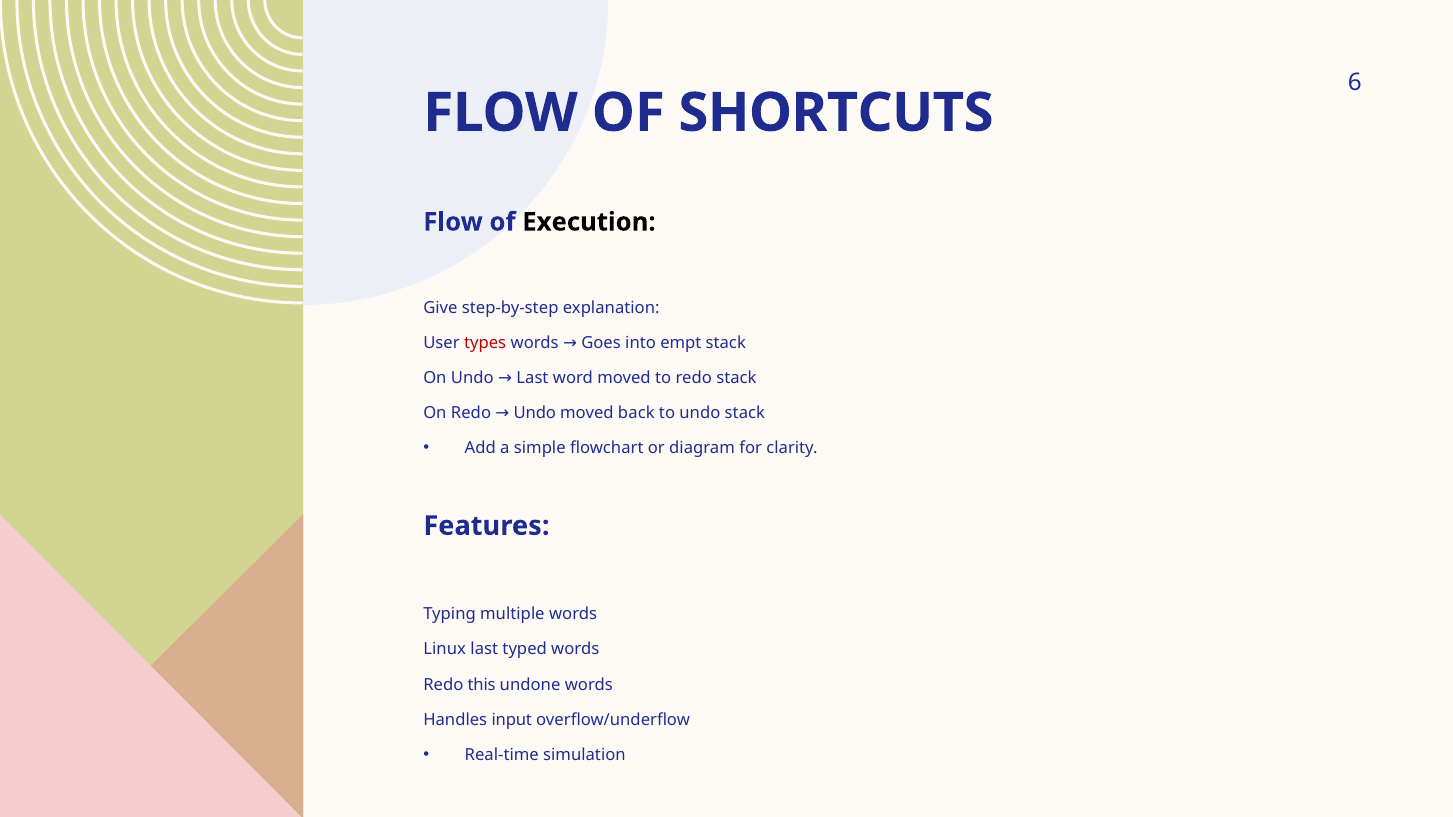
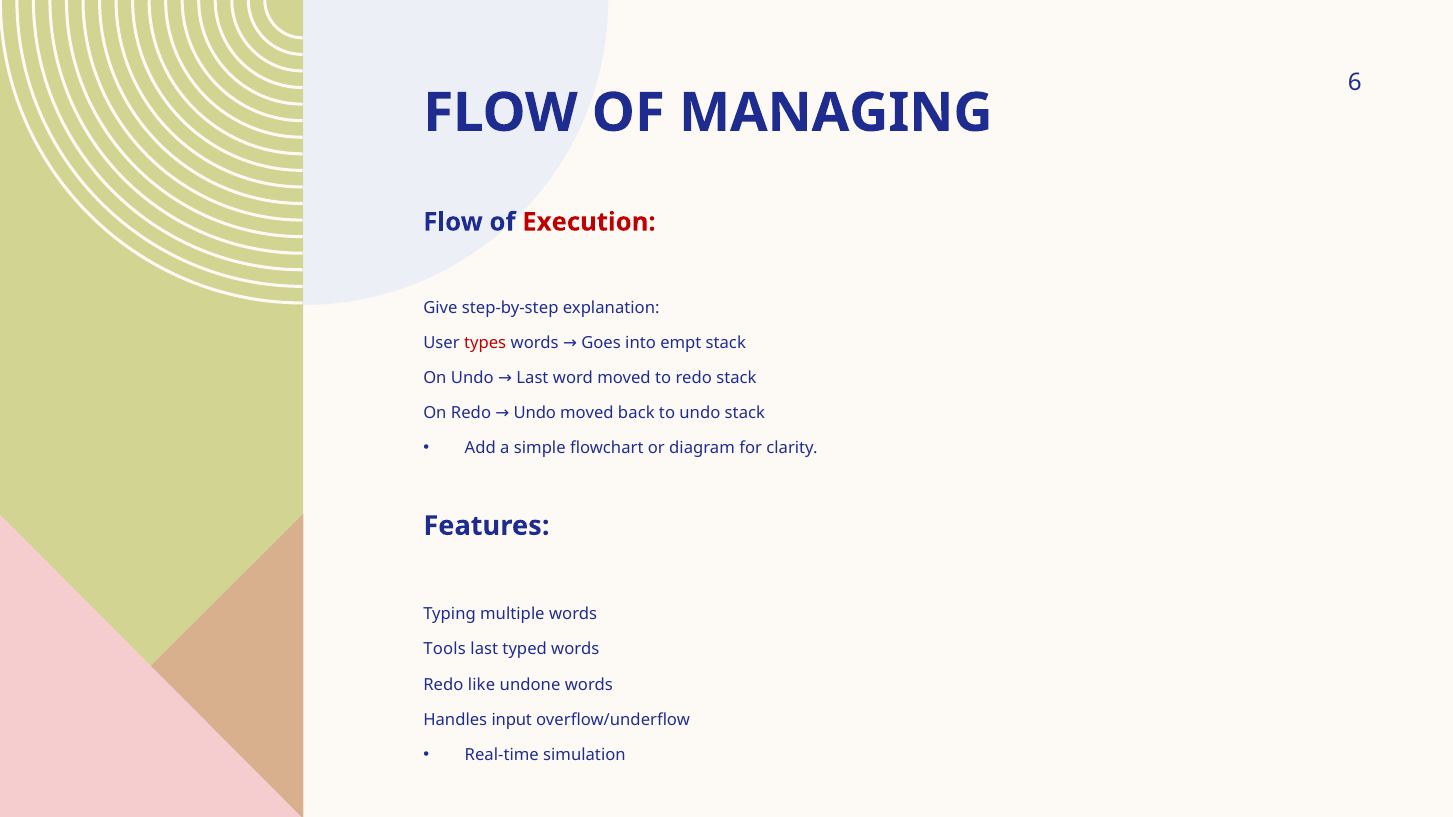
SHORTCUTS: SHORTCUTS -> MANAGING (836, 113)
Execution colour: black -> red (589, 222)
Linux: Linux -> Tools (445, 650)
this: this -> like (481, 685)
